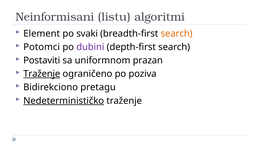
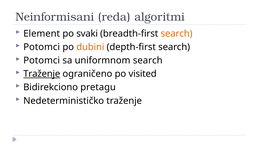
listu: listu -> reda (114, 17)
dubini colour: purple -> orange (90, 47)
Postaviti: Postaviti -> Potomci (42, 60)
uniformnom prazan: prazan -> search (148, 60)
poziva: poziva -> visited (143, 74)
Nedeterminističko underline: present -> none (64, 101)
